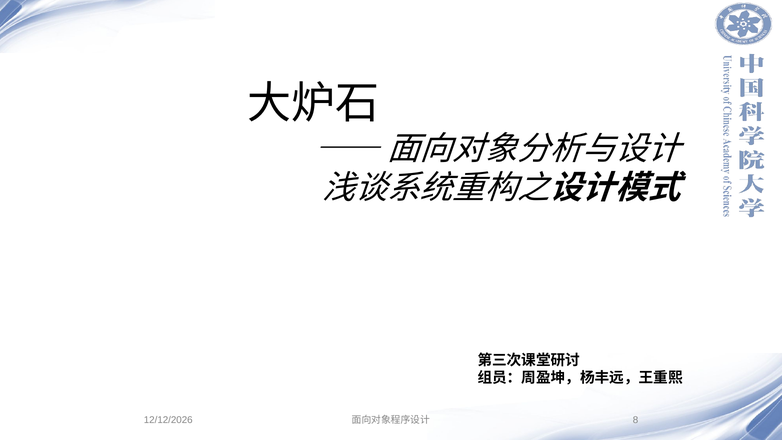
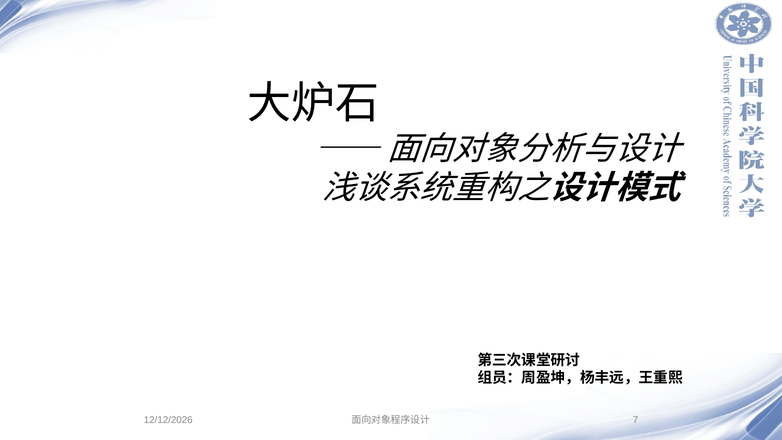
8: 8 -> 7 (635, 420)
